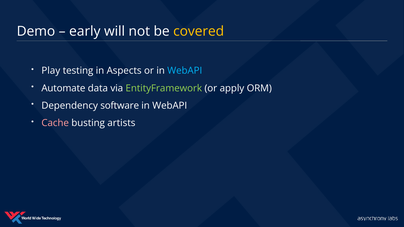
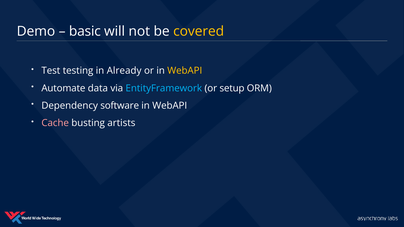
early: early -> basic (85, 31)
Play: Play -> Test (51, 71)
Aspects: Aspects -> Already (124, 71)
WebAPI colour: light blue -> yellow (185, 71)
EntityFramework colour: light green -> light blue (164, 88)
apply: apply -> setup (232, 88)
